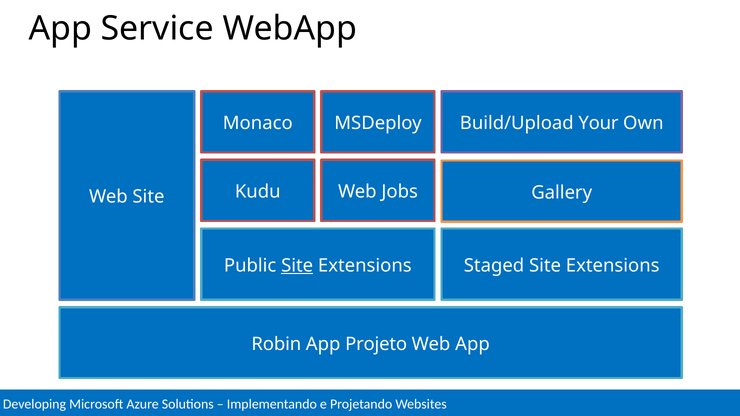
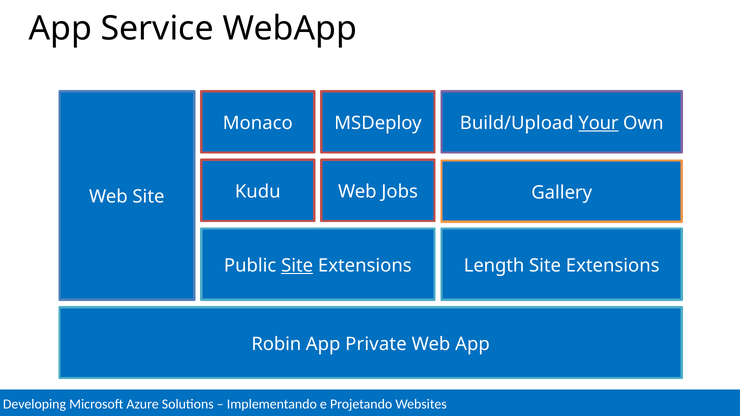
Your underline: none -> present (599, 123)
Staged: Staged -> Length (494, 266)
Projeto: Projeto -> Private (376, 344)
